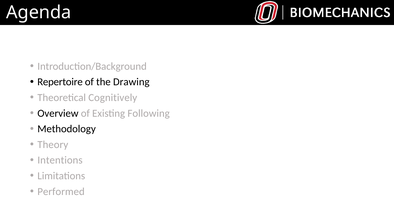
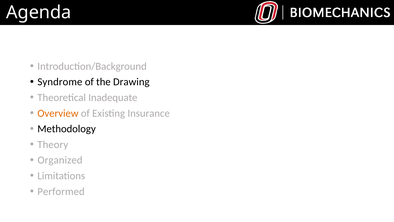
Repertoire: Repertoire -> Syndrome (60, 82)
Cognitively: Cognitively -> Inadequate (113, 97)
Overview colour: black -> orange (58, 113)
Following: Following -> Insurance (149, 113)
Intentions: Intentions -> Organized (60, 160)
